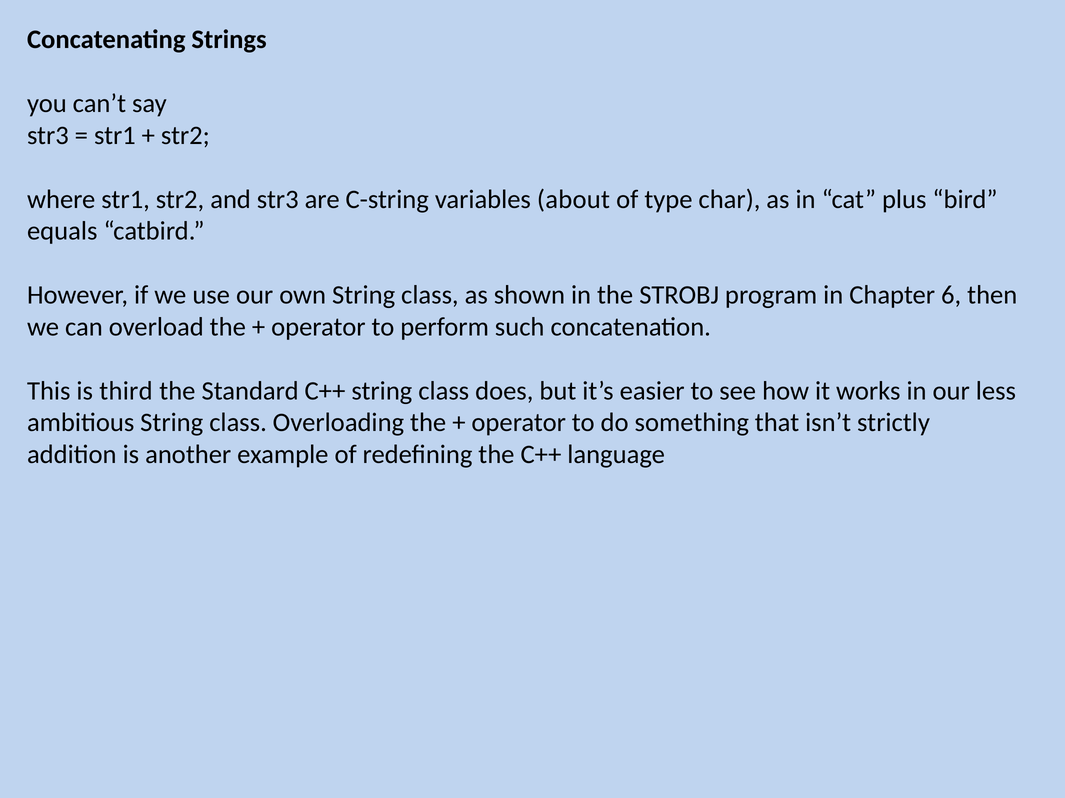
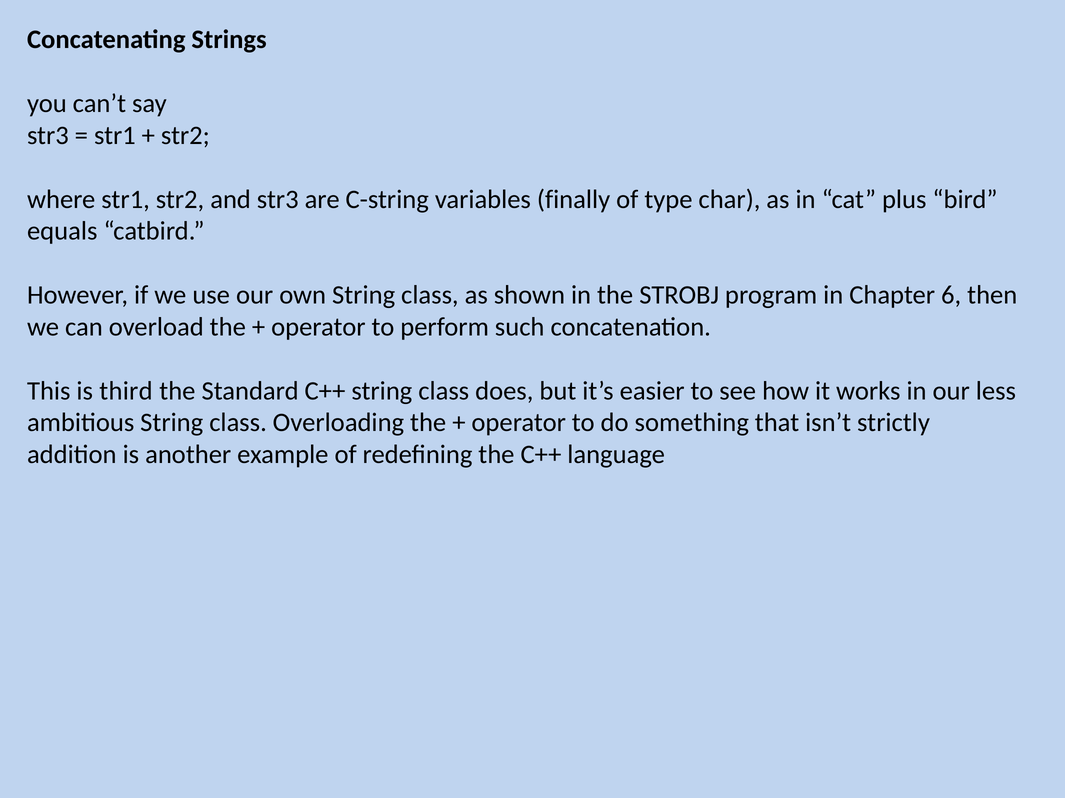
about: about -> finally (574, 199)
